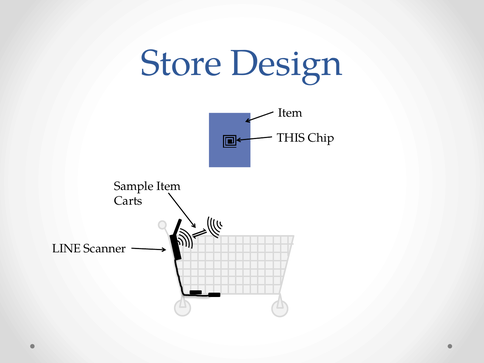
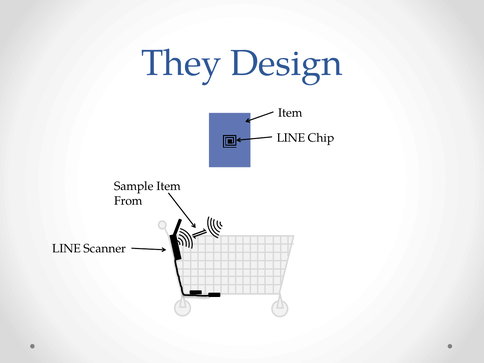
Store: Store -> They (181, 63)
THIS: THIS -> LINE (291, 138)
Carts: Carts -> From (128, 201)
